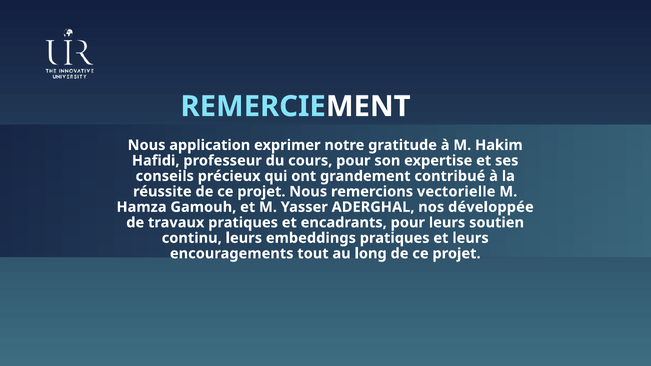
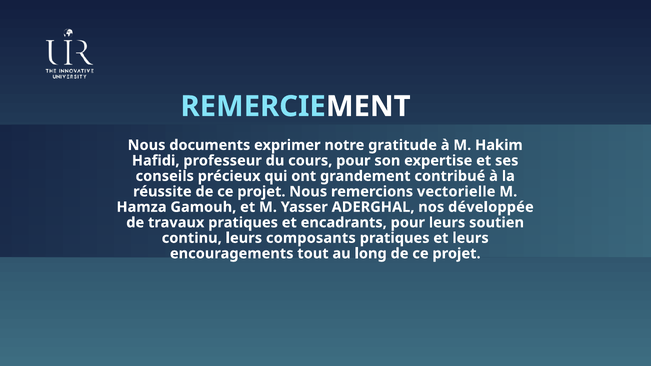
application: application -> documents (210, 145)
embeddings: embeddings -> composants (311, 238)
